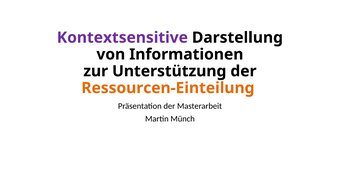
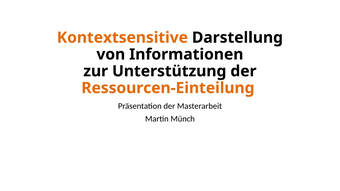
Kontextsensitive colour: purple -> orange (122, 38)
